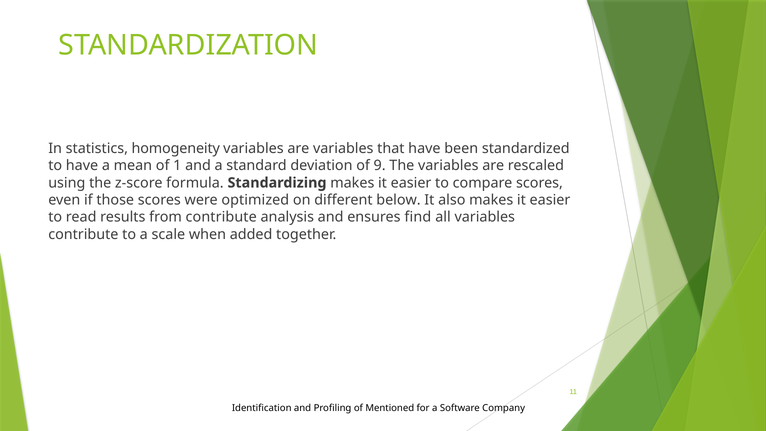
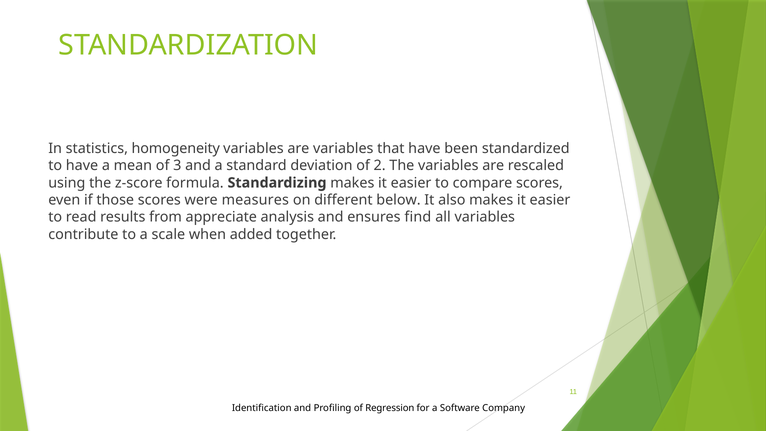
1: 1 -> 3 (177, 165)
9: 9 -> 2 (380, 165)
optimized: optimized -> measures (255, 200)
from contribute: contribute -> appreciate (221, 217)
Mentioned: Mentioned -> Regression (390, 408)
